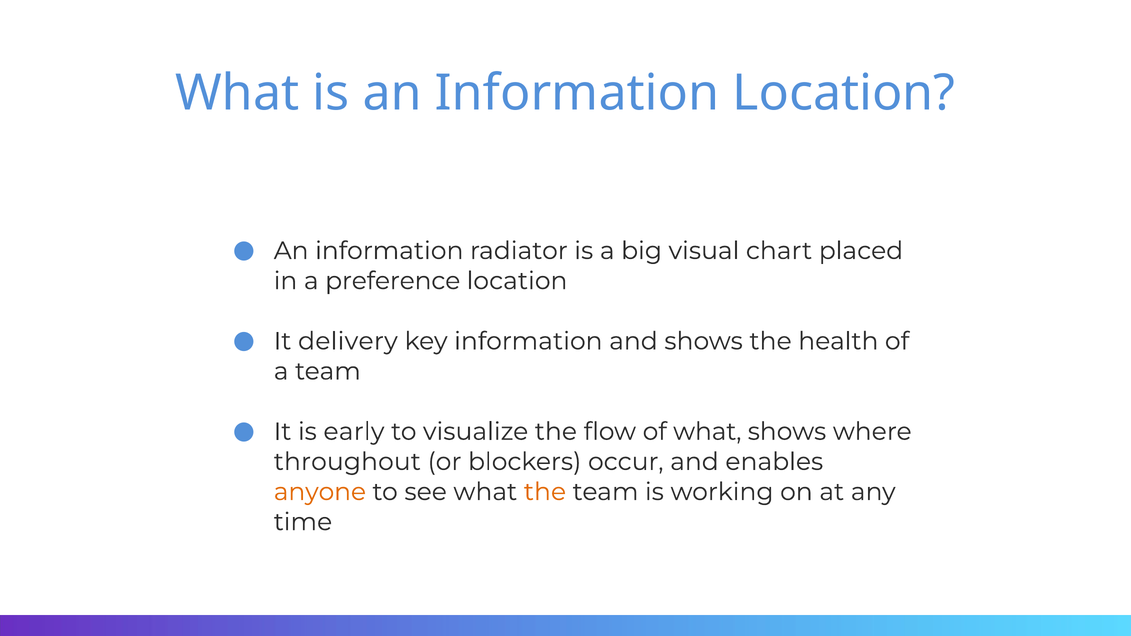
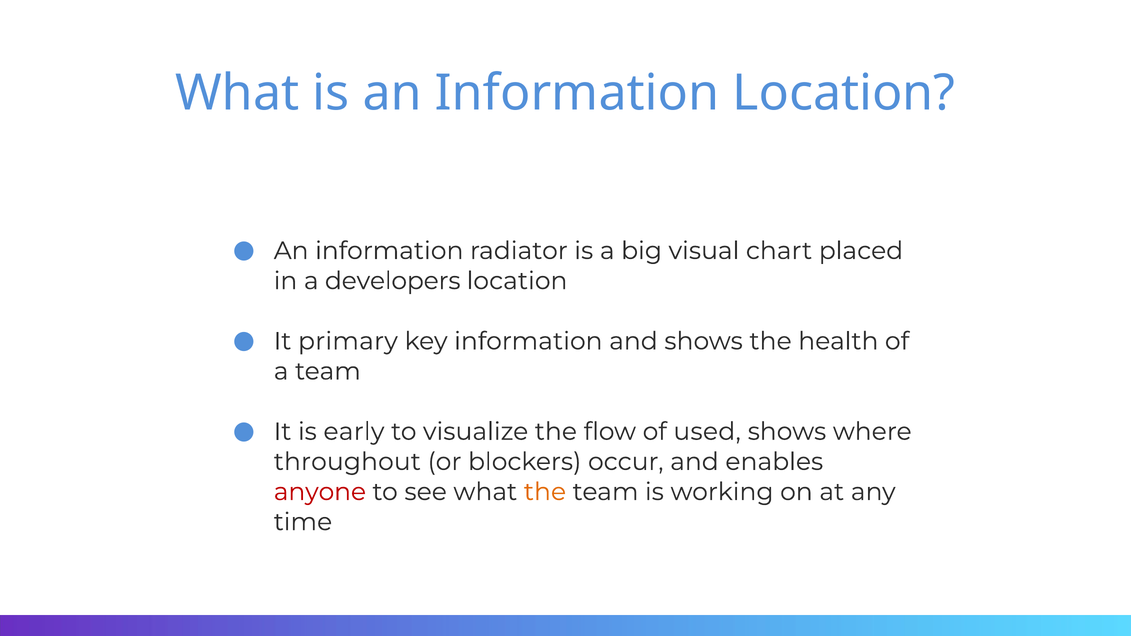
preference: preference -> developers (393, 281)
delivery: delivery -> primary (348, 341)
of what: what -> used (707, 432)
anyone colour: orange -> red (320, 492)
